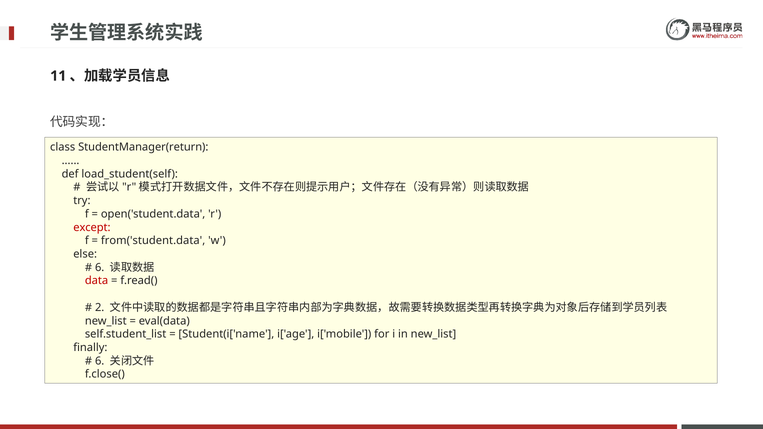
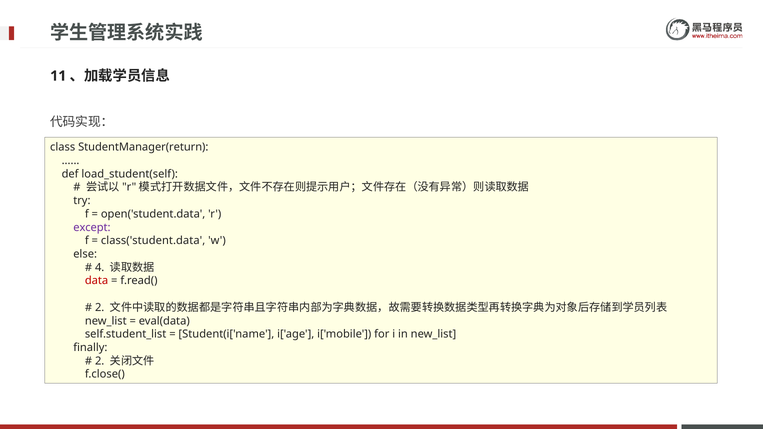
except colour: red -> purple (92, 227)
from('student.data: from('student.data -> class('student.data (153, 241)
6: 6 -> 4 (100, 268)
6: 6 -> 2 (100, 361)
